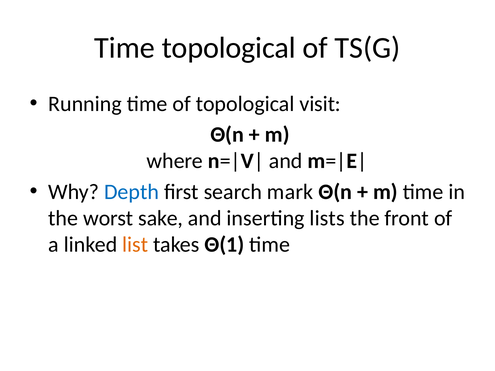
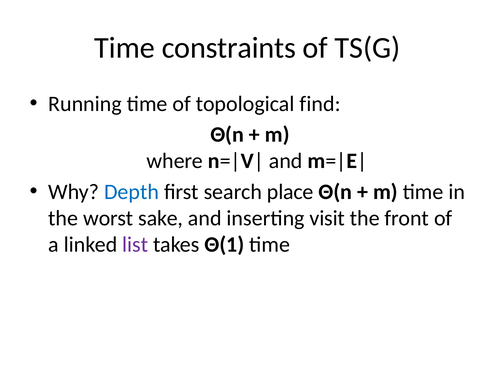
Time topological: topological -> constraints (229, 48)
visit: visit -> find (320, 104)
mark: mark -> place (290, 192)
lists: lists -> visit (327, 218)
list colour: orange -> purple (135, 245)
